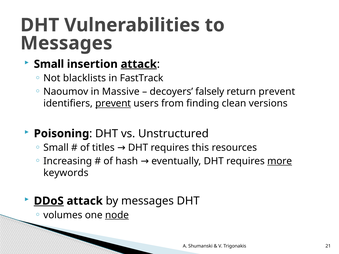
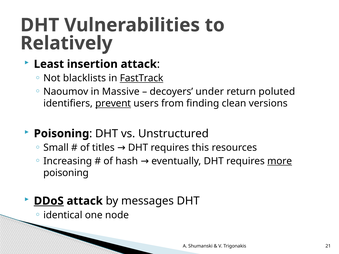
Messages: Messages -> Relatively (66, 43)
Small: Small -> Least (49, 64)
attack underline: present -> none (139, 64)
FastTrack underline: none -> present (142, 78)
falsely: falsely -> under (210, 92)
return prevent: prevent -> poluted (277, 92)
keywords: keywords -> poisoning (66, 173)
volumes: volumes -> identical (63, 215)
node underline: present -> none (117, 215)
